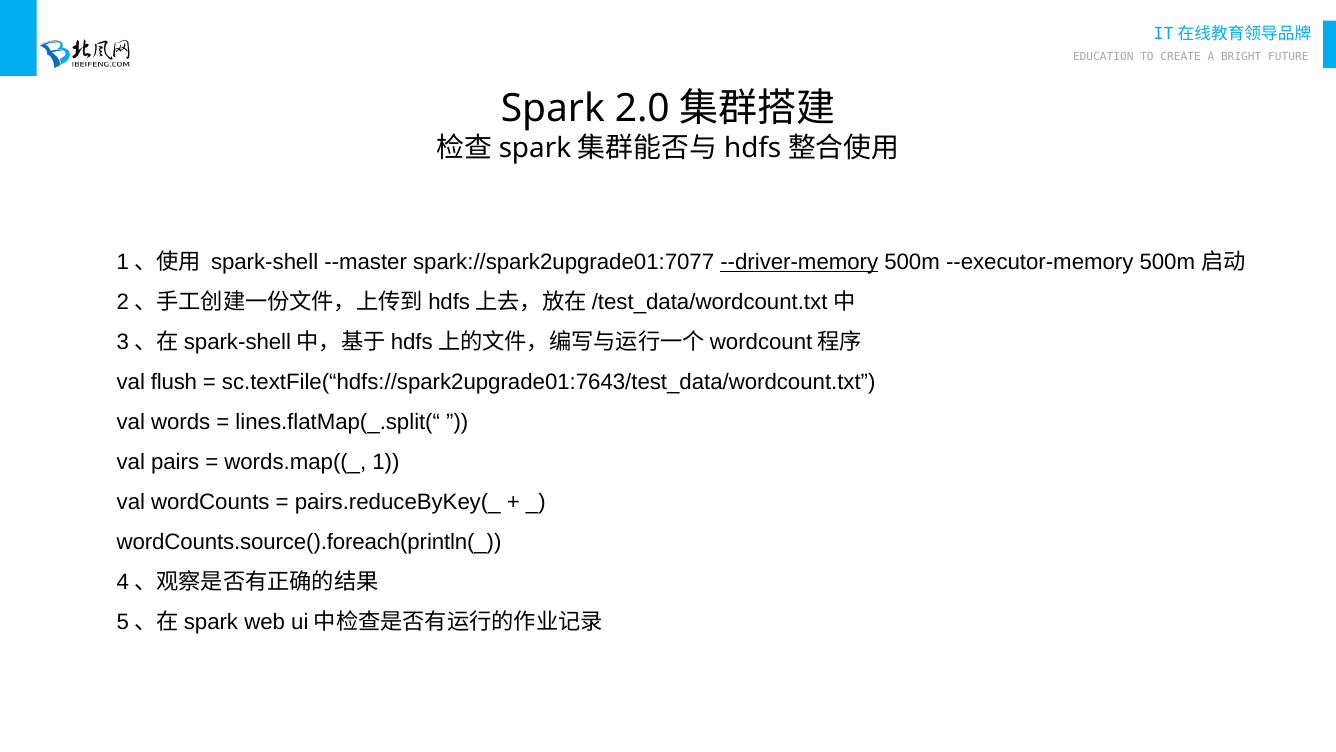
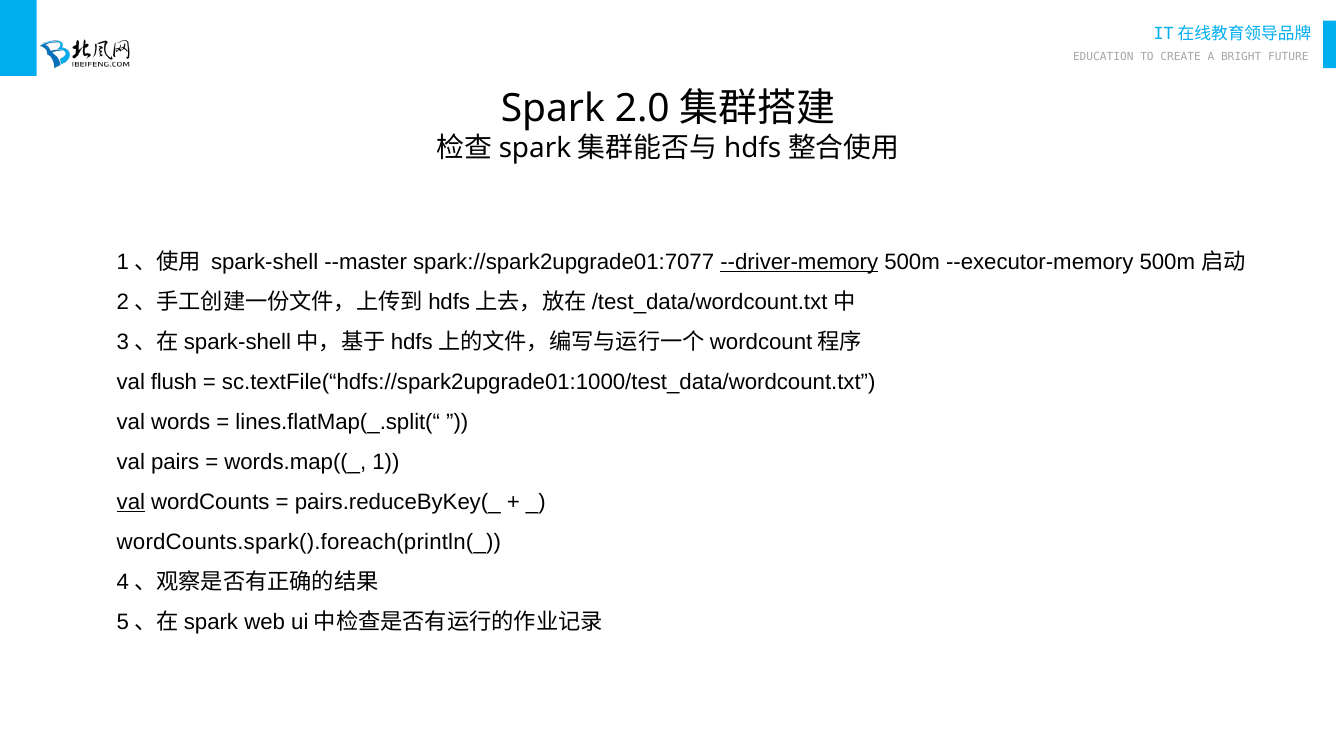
sc.textFile(“hdfs://spark2upgrade01:7643/test_data/wordcount.txt: sc.textFile(“hdfs://spark2upgrade01:7643/test_data/wordcount.txt -> sc.textFile(“hdfs://spark2upgrade01:1000/test_data/wordcount.txt (549, 382)
val underline: none -> present (131, 502)
wordCounts.source().foreach(println(_: wordCounts.source().foreach(println(_ -> wordCounts.spark().foreach(println(_ (309, 542)
